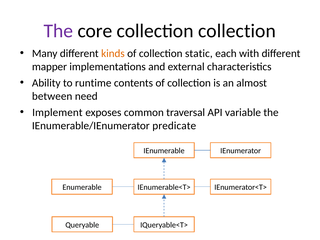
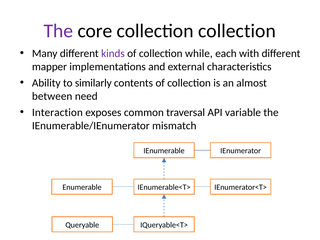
kinds colour: orange -> purple (113, 53)
static: static -> while (199, 53)
runtime: runtime -> similarly (93, 83)
Implement: Implement -> Interaction (57, 112)
predicate: predicate -> mismatch (174, 126)
